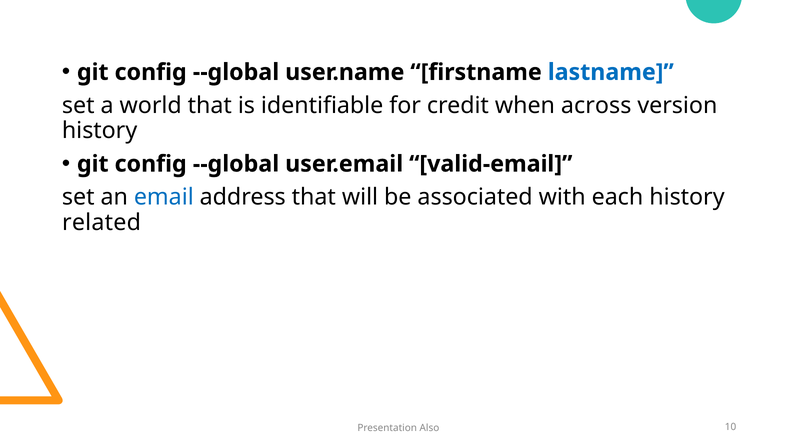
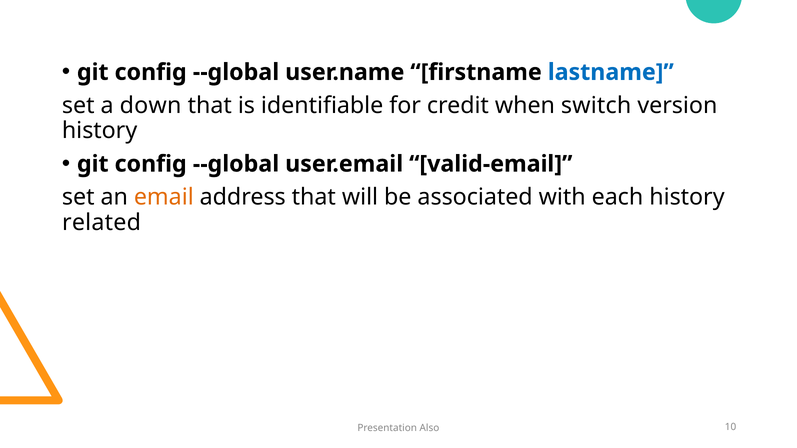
world: world -> down (151, 106)
across: across -> switch (596, 106)
email colour: blue -> orange (164, 197)
